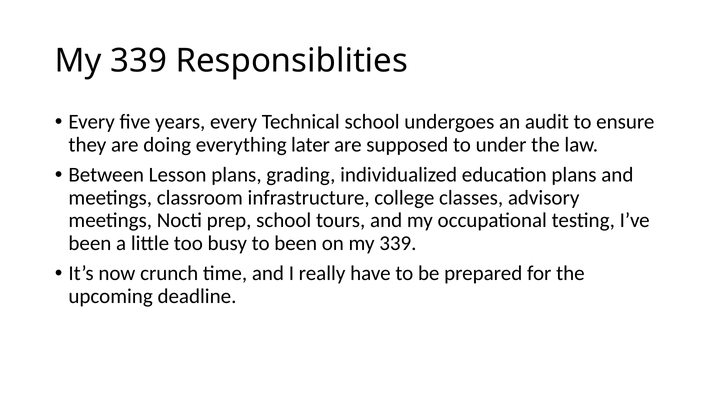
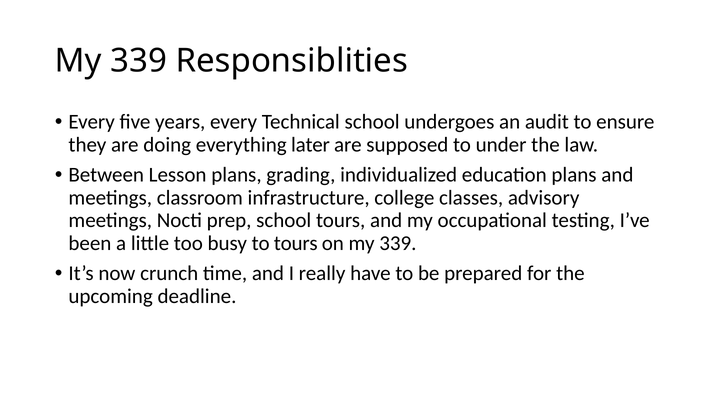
to been: been -> tours (296, 243)
